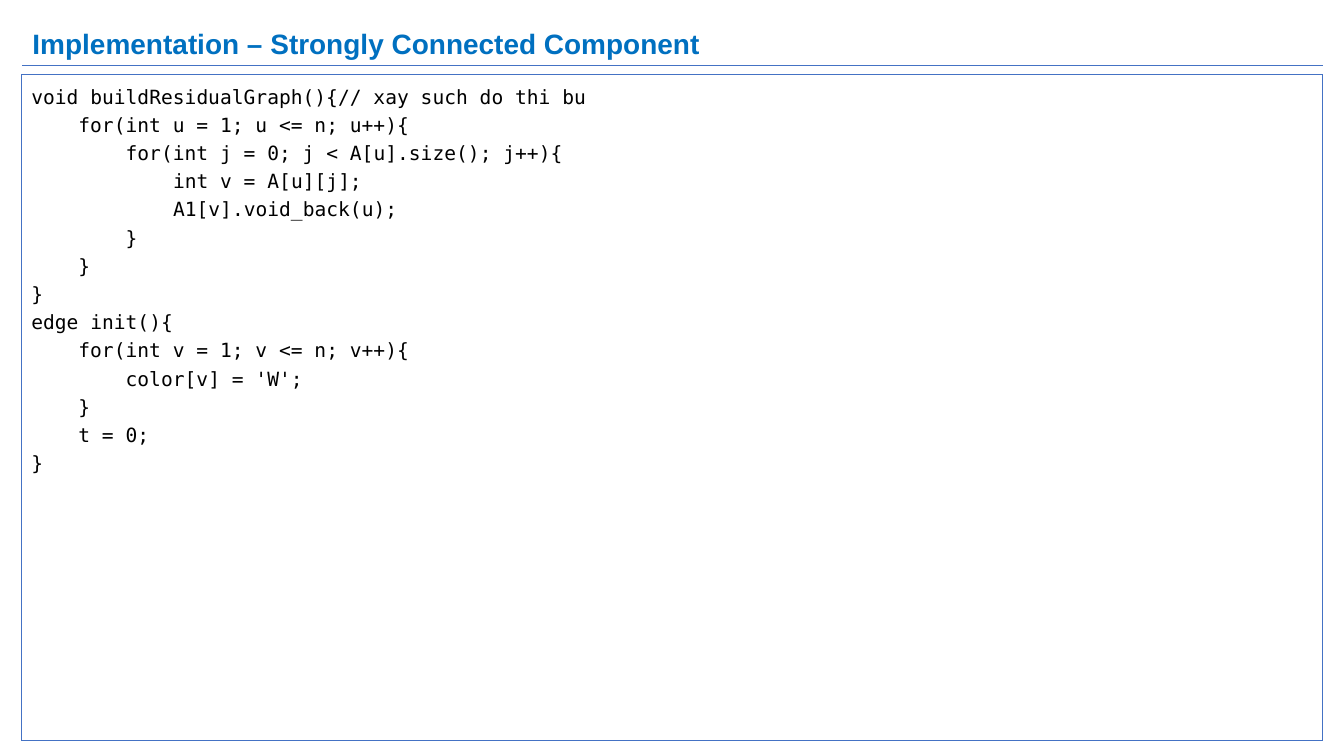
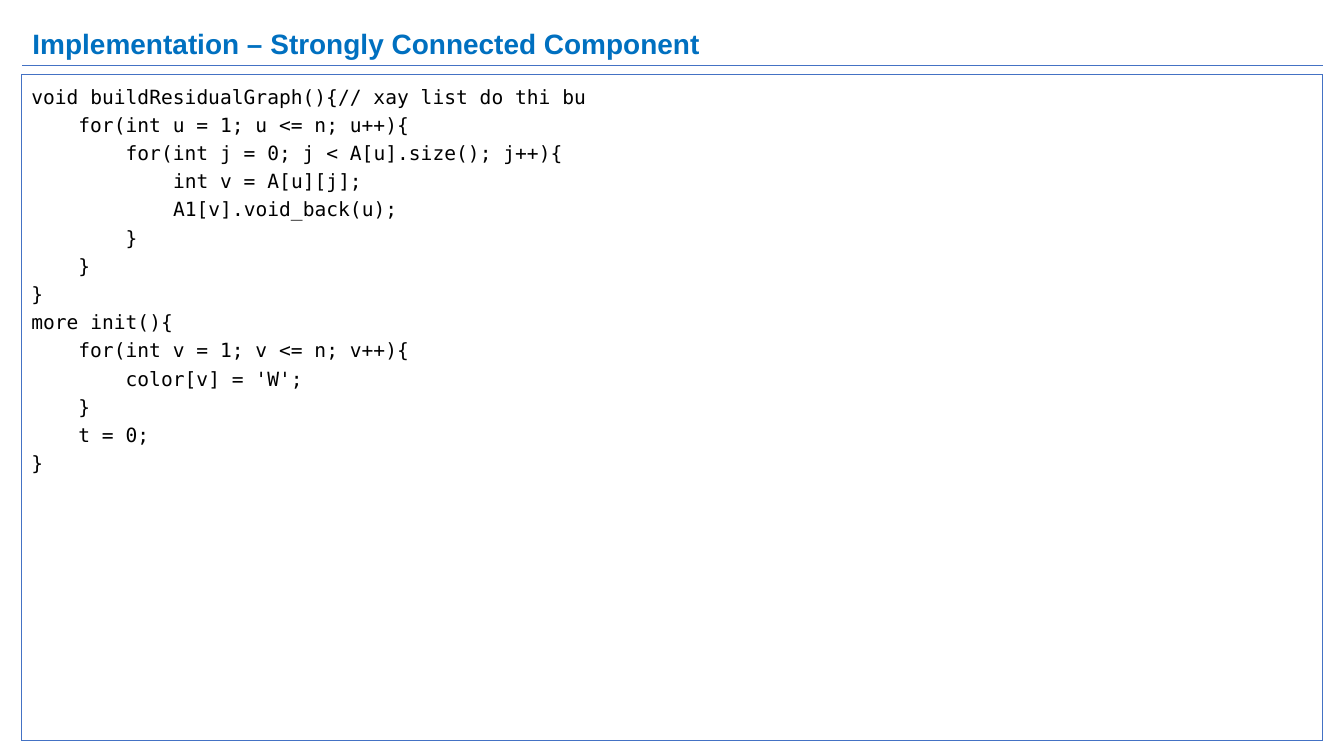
such: such -> list (444, 98)
edge: edge -> more (55, 323)
